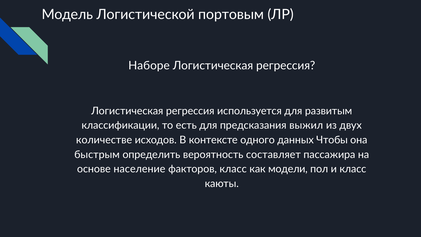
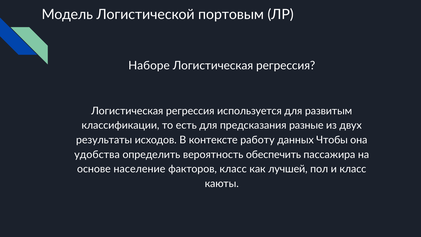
выжил: выжил -> разные (306, 125)
количестве: количестве -> результаты (104, 140)
одного: одного -> работу (257, 140)
быстрым: быстрым -> удобства (97, 154)
составляет: составляет -> обеспечить (273, 154)
модели: модели -> лучшей (288, 169)
